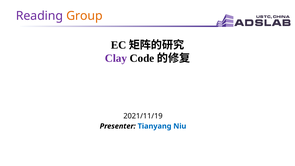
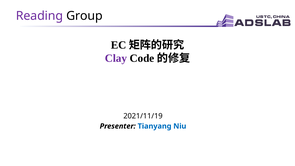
Group colour: orange -> black (84, 16)
